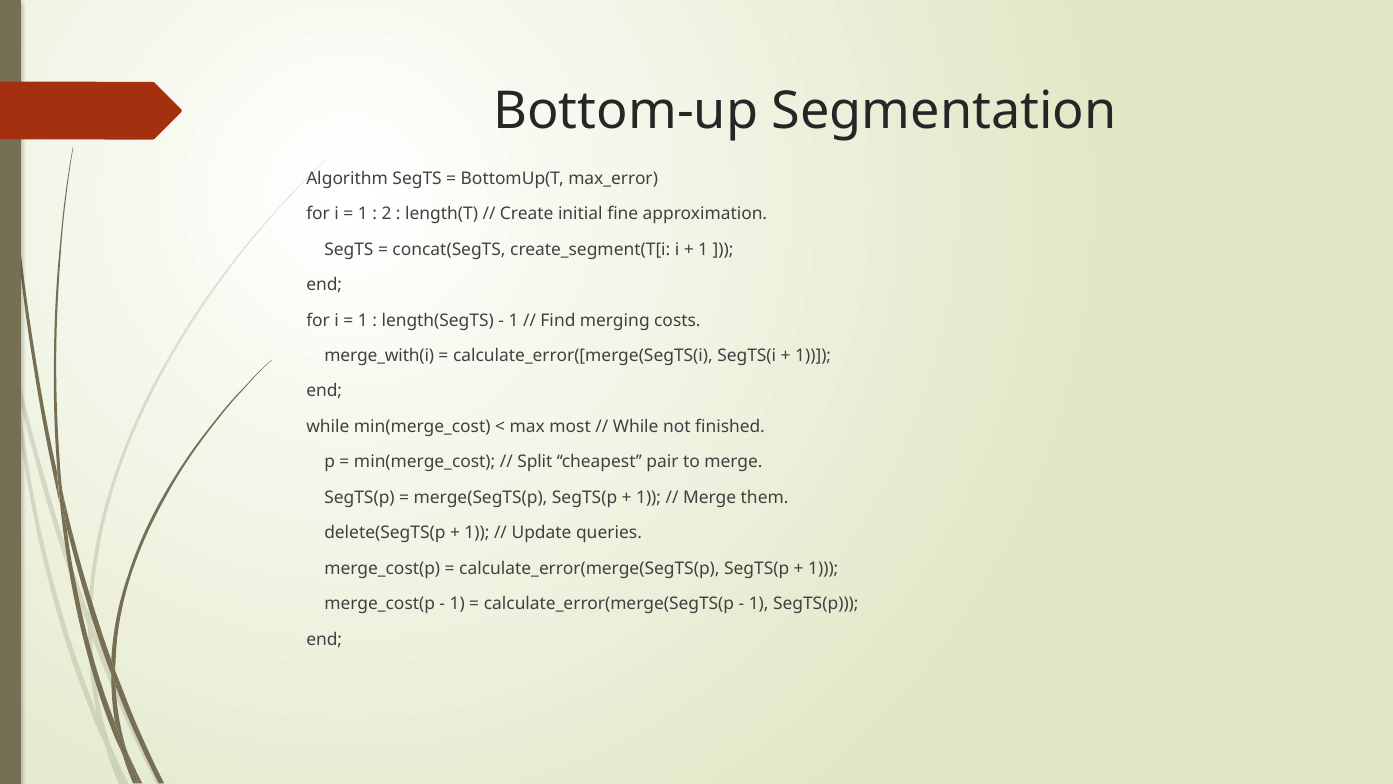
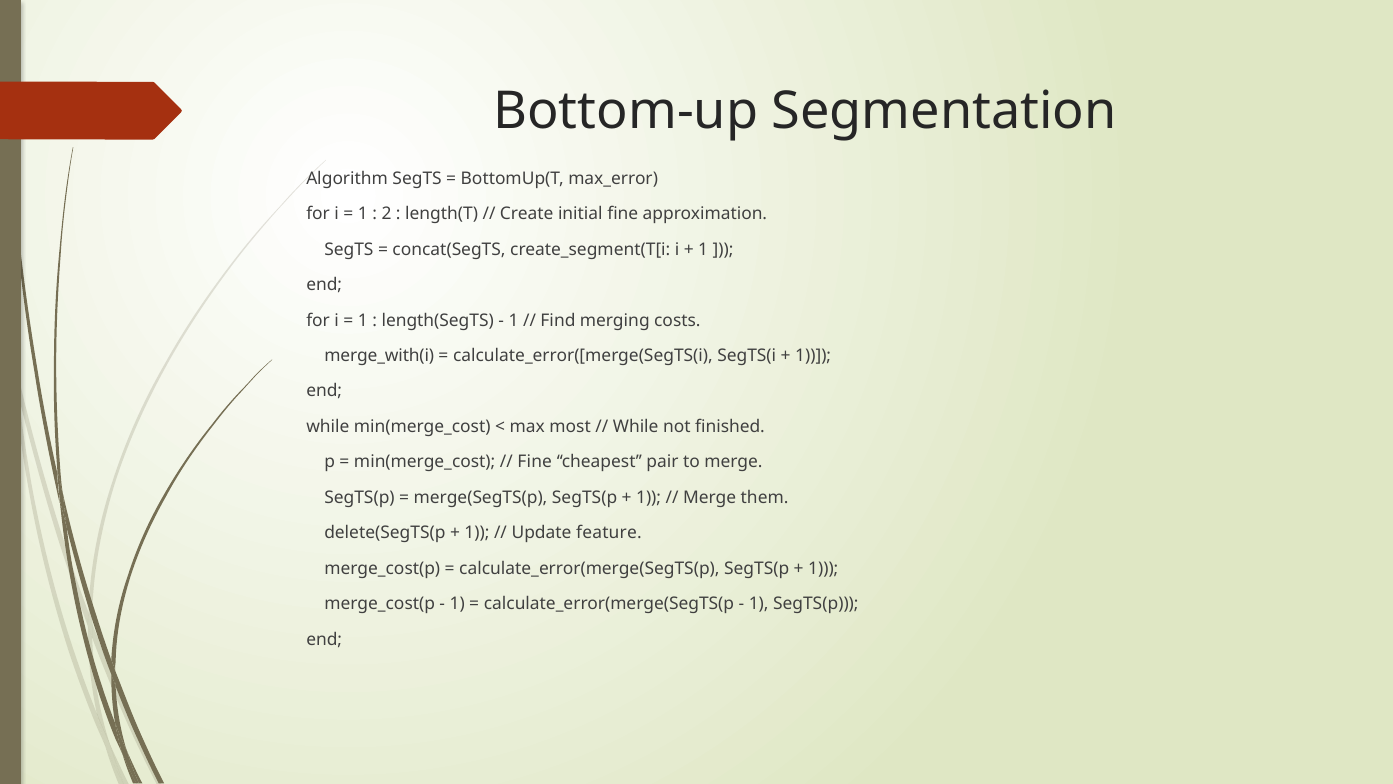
Split: Split -> Fine (535, 462)
queries: queries -> feature (609, 533)
